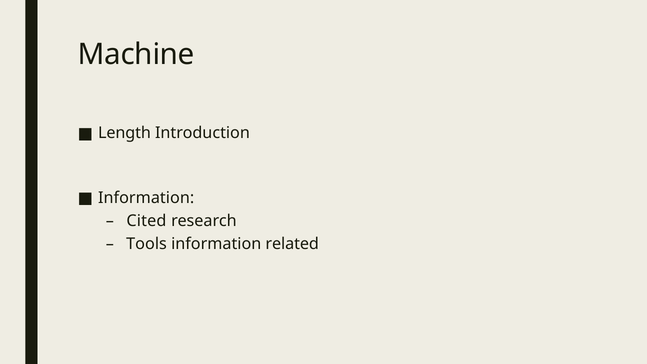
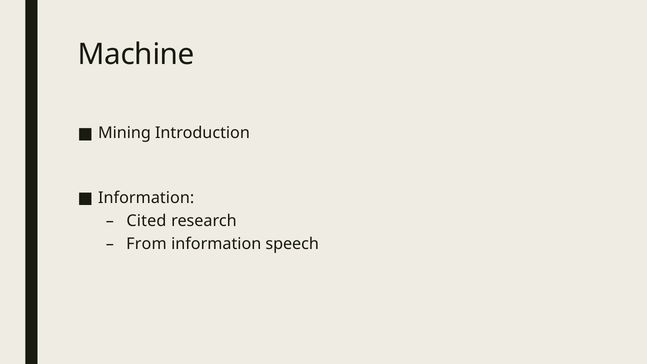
Length: Length -> Mining (124, 133)
Tools: Tools -> From (146, 244)
related: related -> speech (292, 244)
